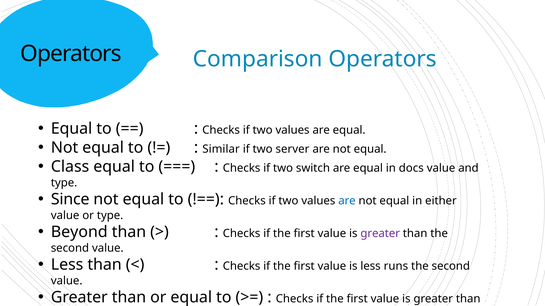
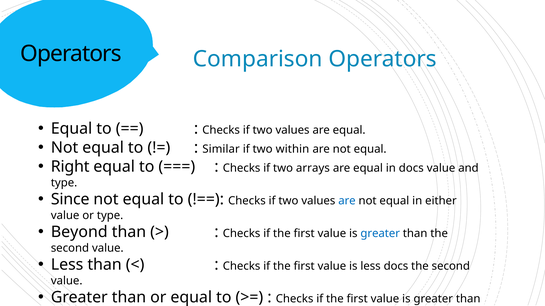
server: server -> within (292, 149)
Class: Class -> Right (70, 167)
switch: switch -> arrays (313, 169)
greater colour: purple -> blue (380, 234)
less runs: runs -> docs (396, 267)
